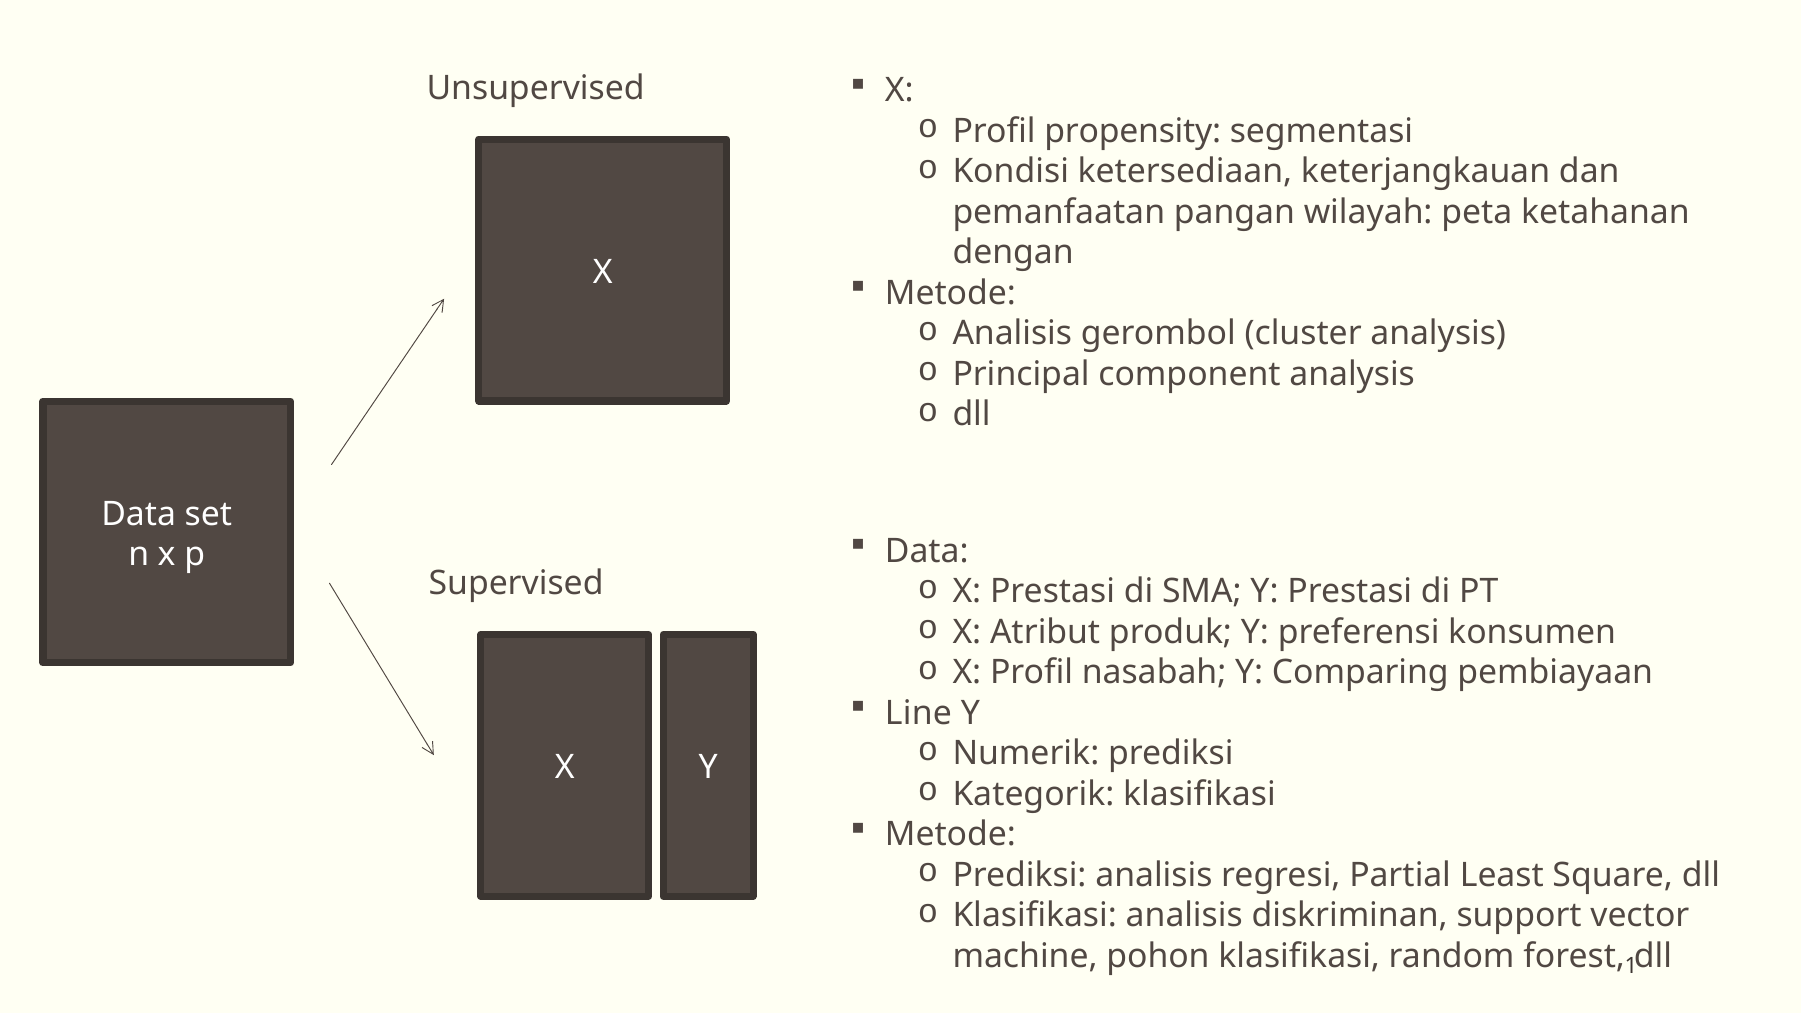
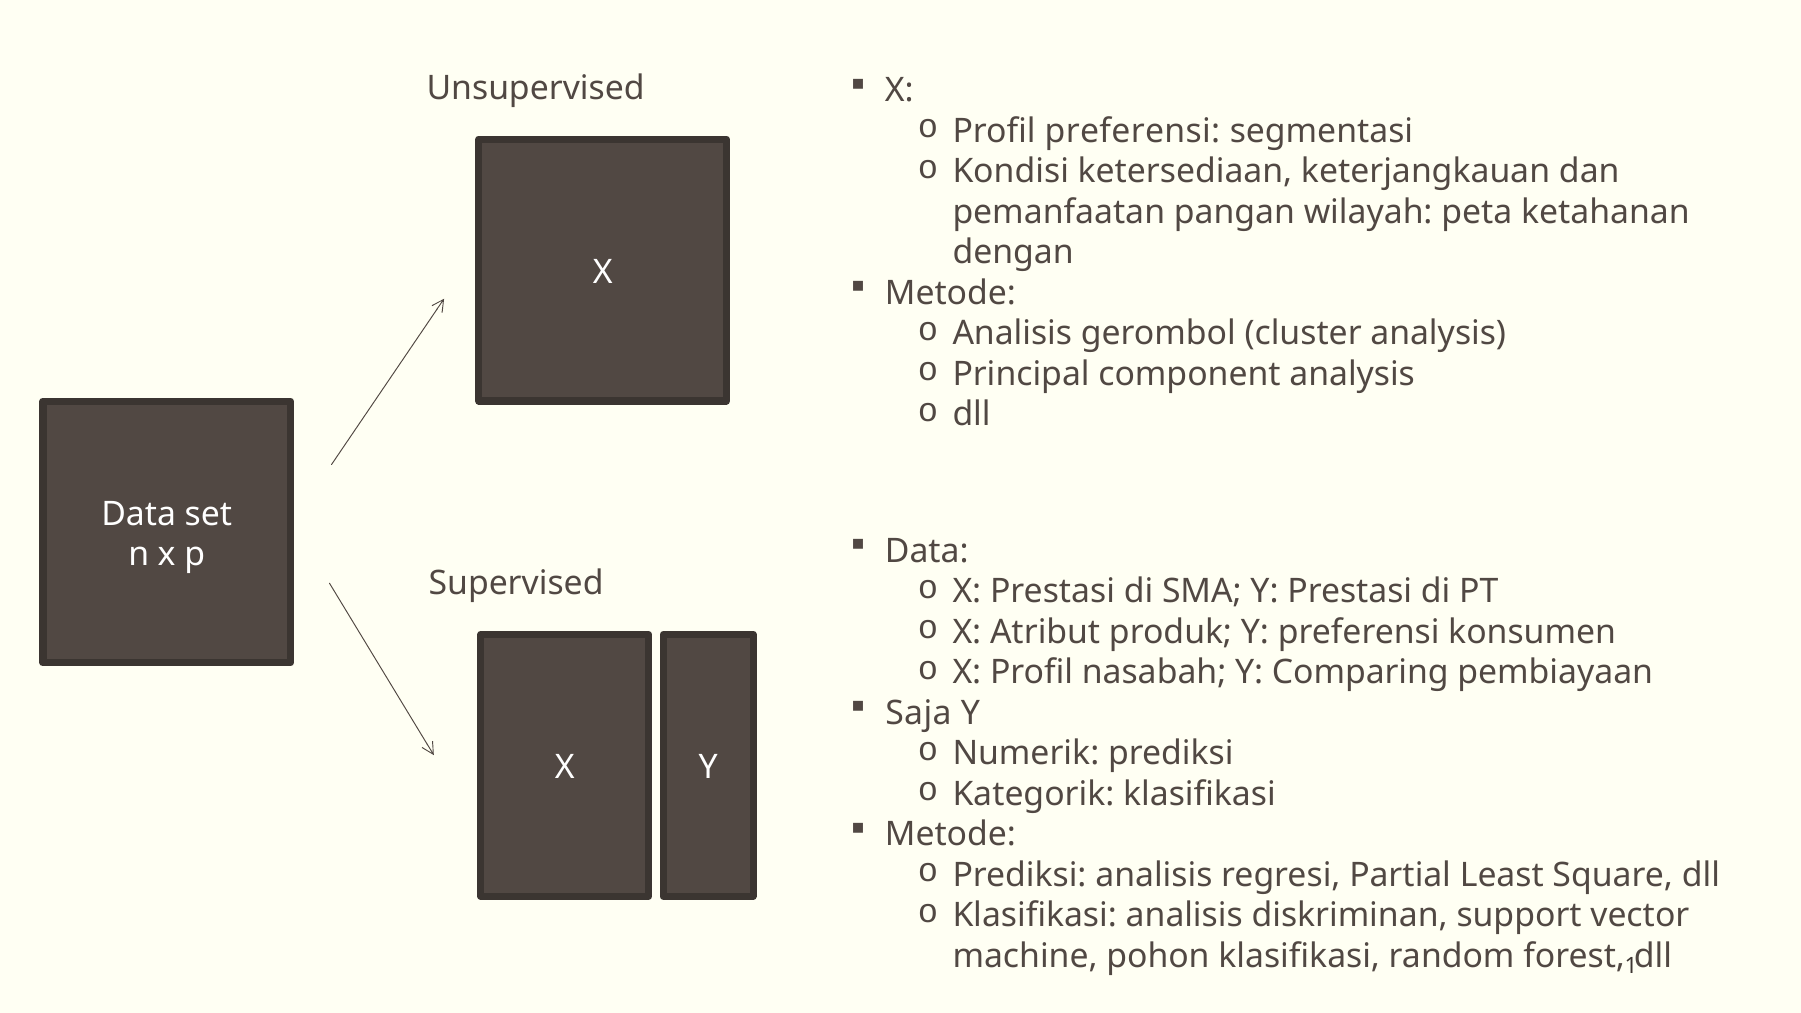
Profil propensity: propensity -> preferensi (1132, 131)
Line: Line -> Saja (918, 713)
